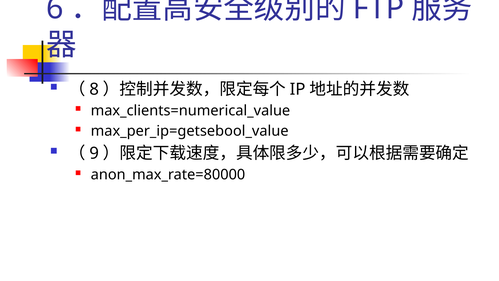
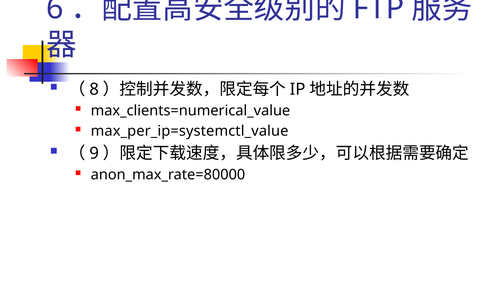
max_per_ip=getsebool_value: max_per_ip=getsebool_value -> max_per_ip=systemctl_value (190, 131)
